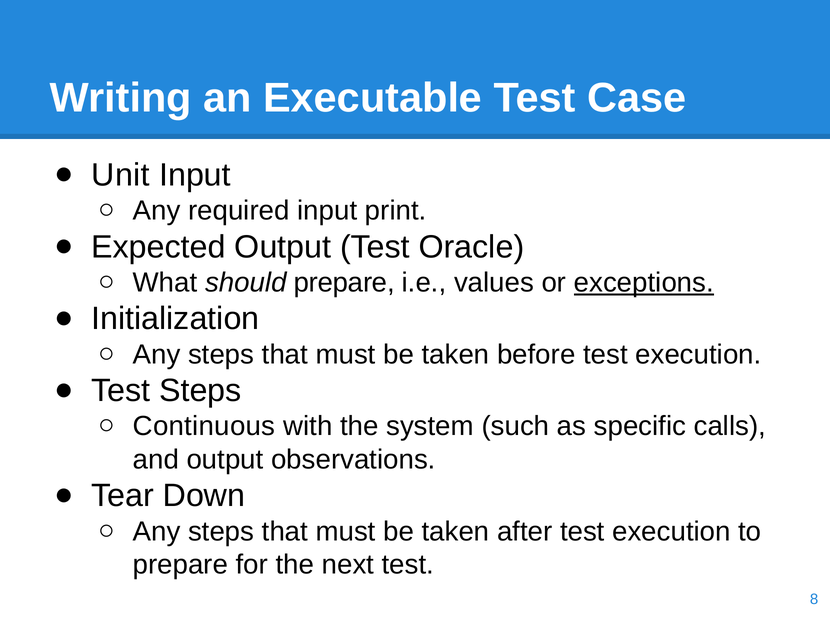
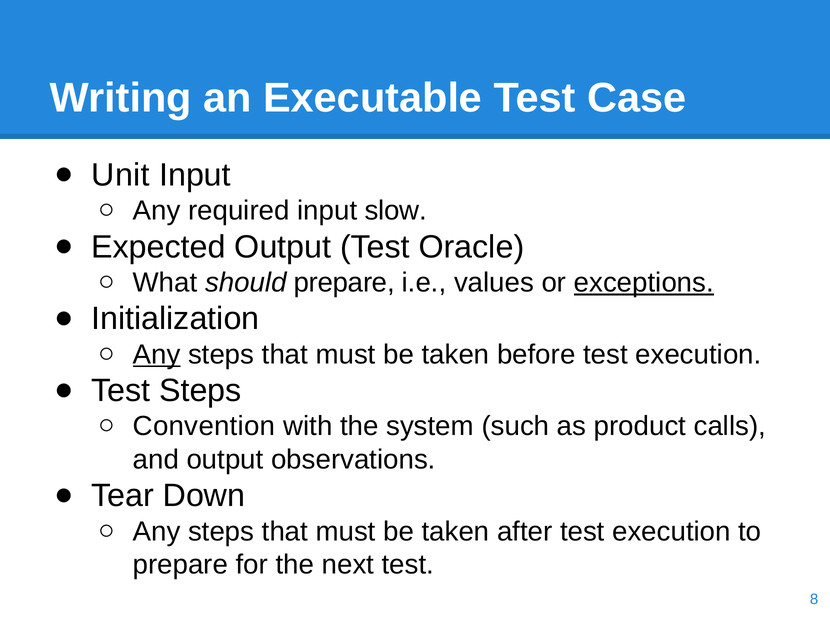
print: print -> slow (396, 211)
Any underline: none -> present (157, 355)
Continuous: Continuous -> Convention (204, 427)
specific: specific -> product (640, 427)
